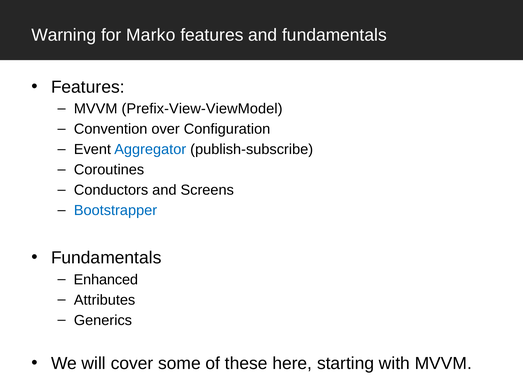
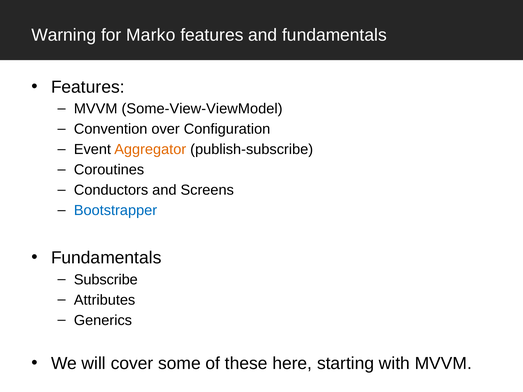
Prefix-View-ViewModel: Prefix-View-ViewModel -> Some-View-ViewModel (202, 109)
Aggregator colour: blue -> orange (150, 150)
Enhanced: Enhanced -> Subscribe (106, 280)
